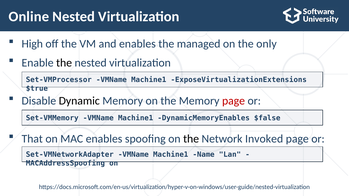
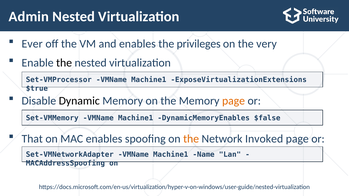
Online: Online -> Admin (29, 17)
High: High -> Ever (32, 44)
managed: managed -> privileges (199, 44)
only: only -> very (267, 44)
page colour: red -> orange (234, 101)
the colour: black -> orange (191, 139)
